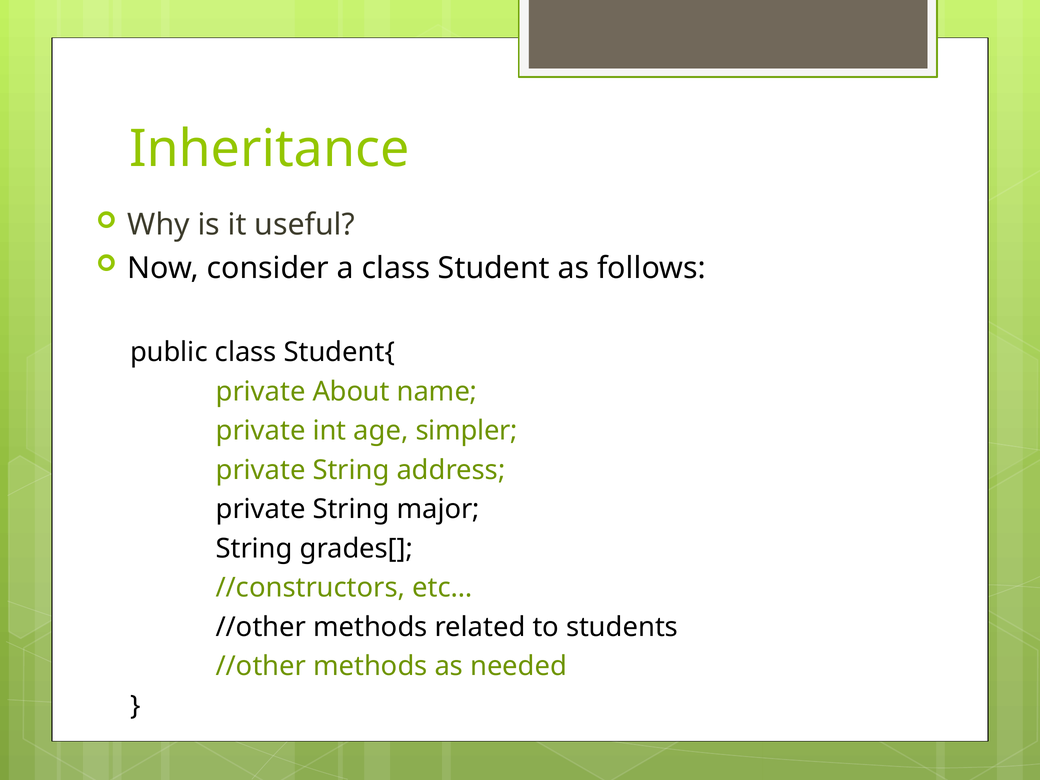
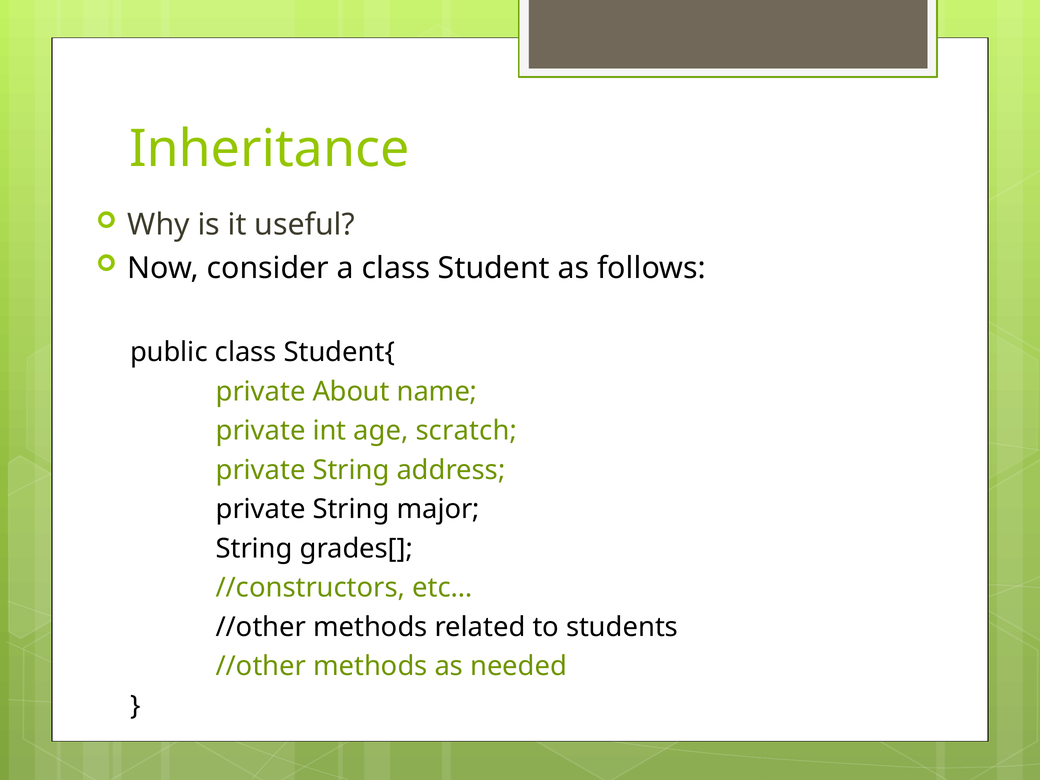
simpler: simpler -> scratch (466, 431)
